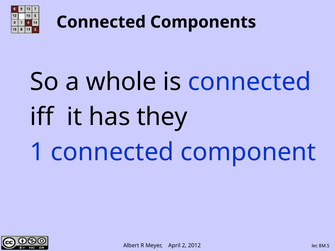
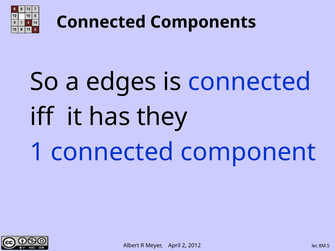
whole: whole -> edges (121, 82)
